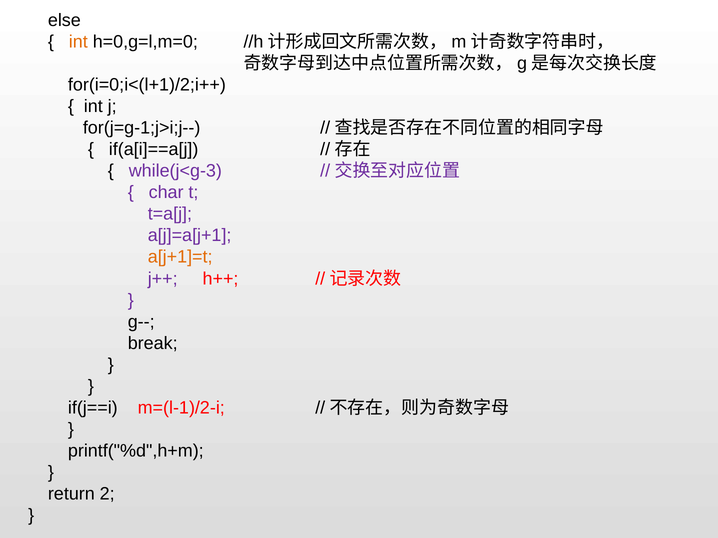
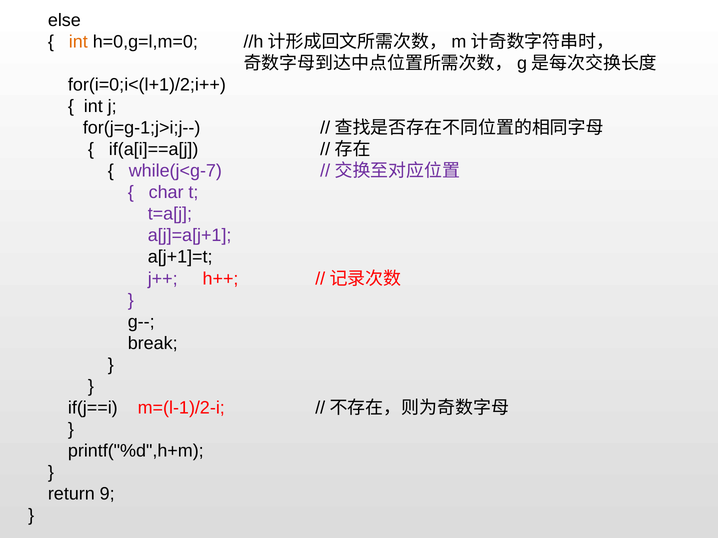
while(j<g-3: while(j<g-3 -> while(j<g-7 (175, 171)
a[j+1]=t colour: orange -> black (180, 257)
2: 2 -> 9 (107, 494)
